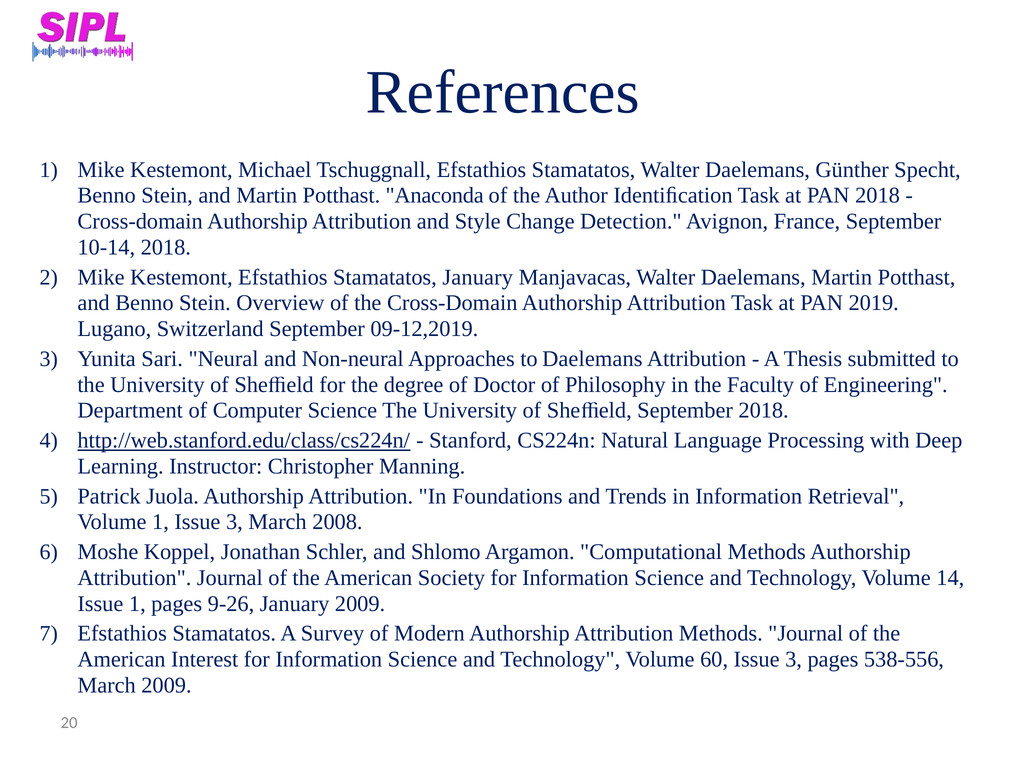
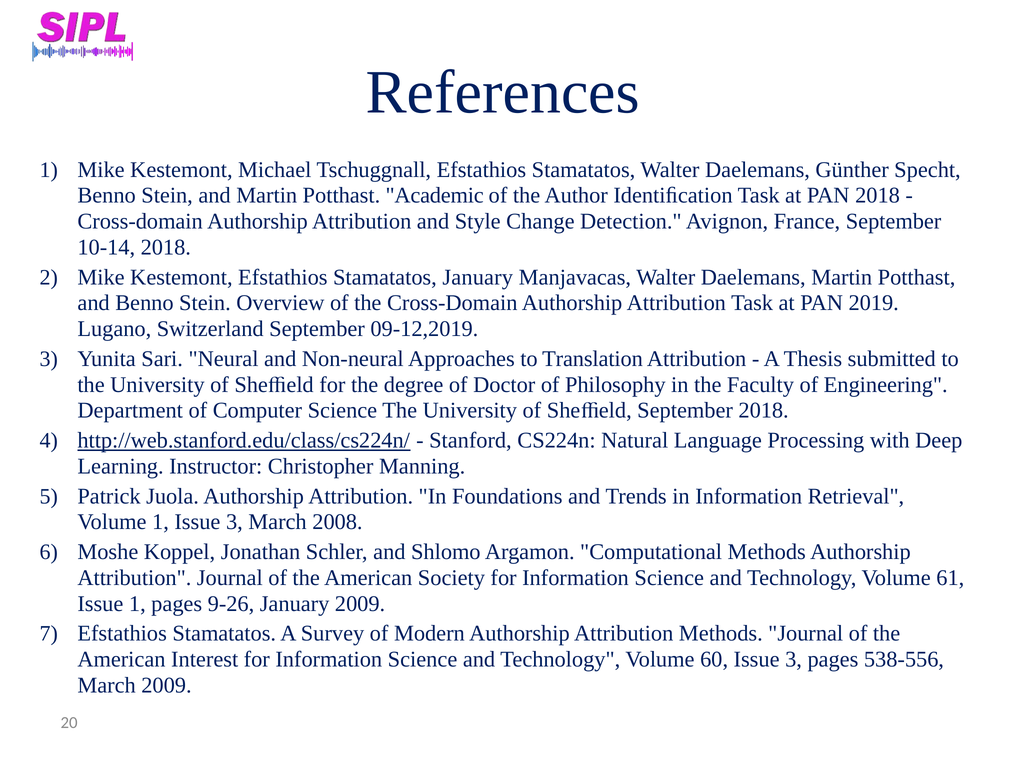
Anaconda: Anaconda -> Academic (435, 196)
to Daelemans: Daelemans -> Translation (592, 359)
14: 14 -> 61 (950, 578)
